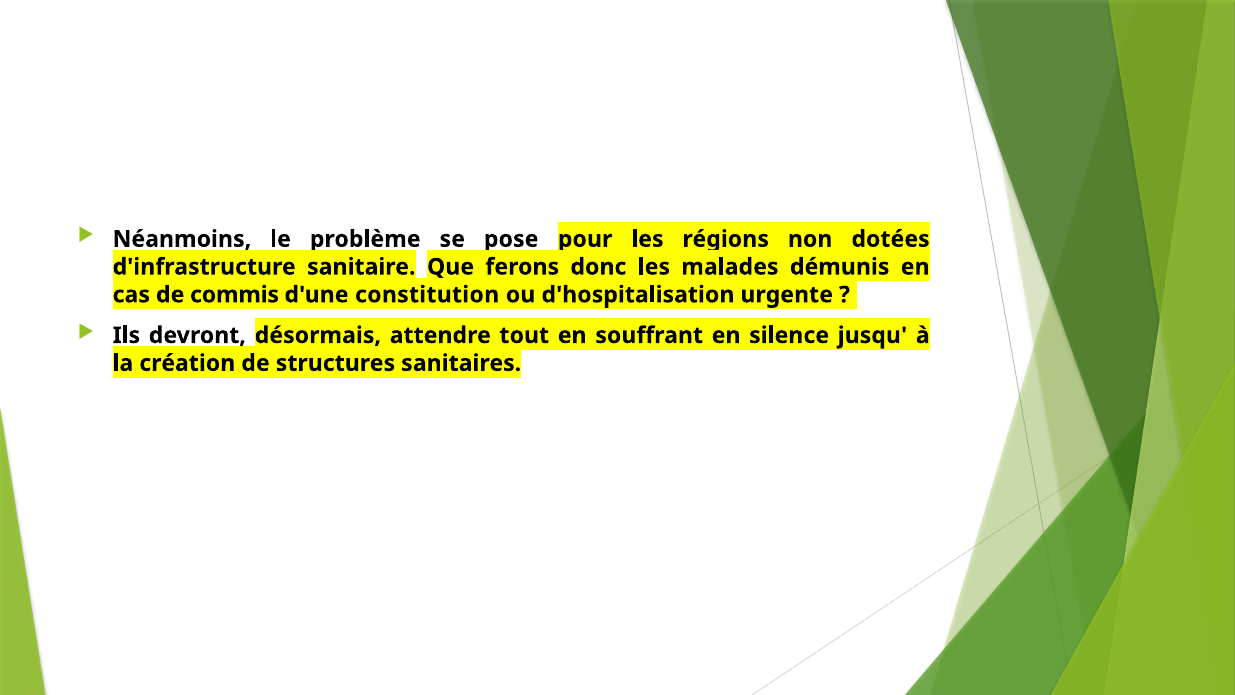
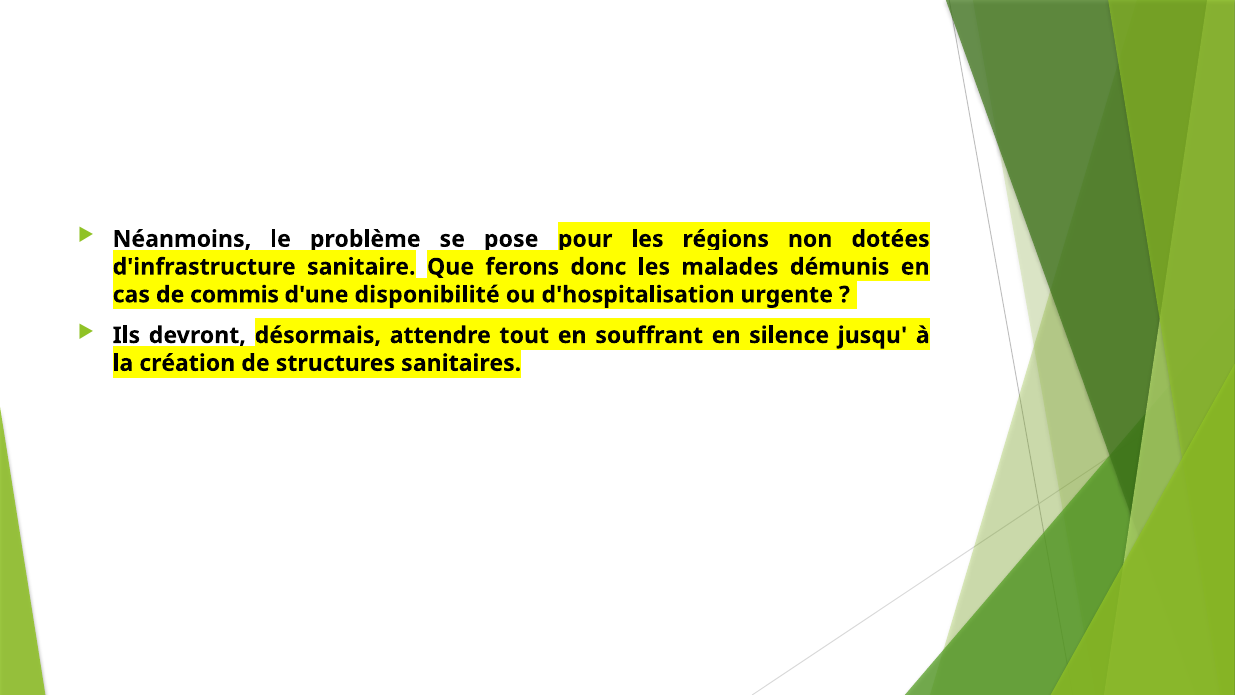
constitution: constitution -> disponibilité (427, 295)
